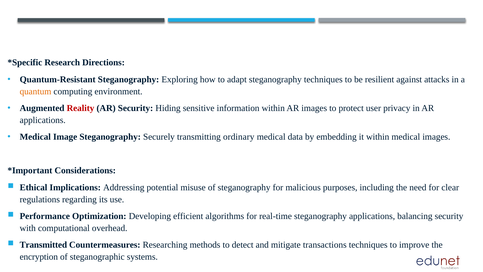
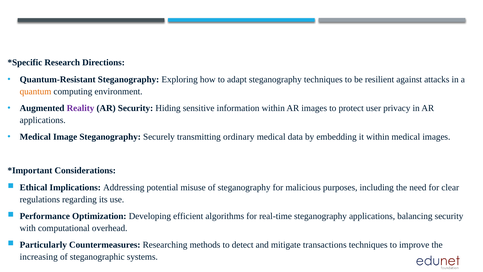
Reality colour: red -> purple (81, 108)
Transmitted: Transmitted -> Particularly (43, 245)
encryption: encryption -> increasing (39, 257)
